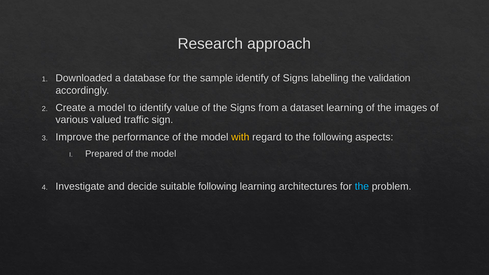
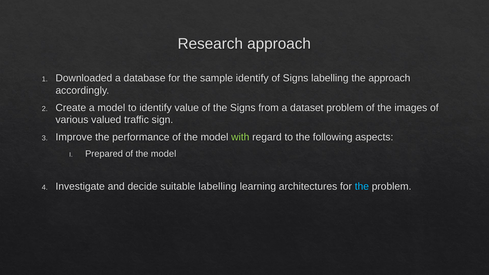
the validation: validation -> approach (389, 78)
dataset learning: learning -> problem (345, 108)
with colour: yellow -> light green (240, 137)
suitable following: following -> labelling (218, 186)
